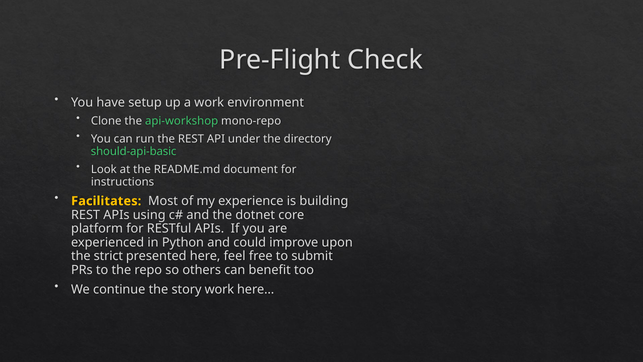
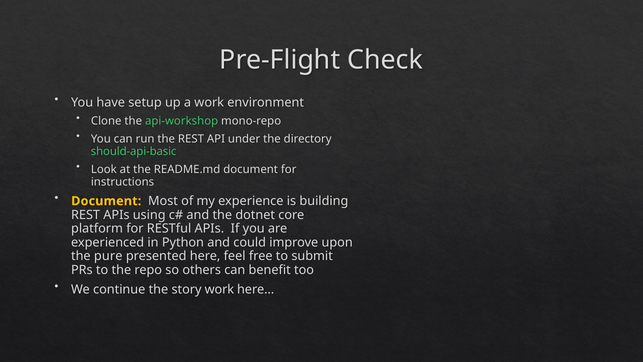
Facilitates: Facilitates -> Document (106, 201)
strict: strict -> pure (108, 256)
